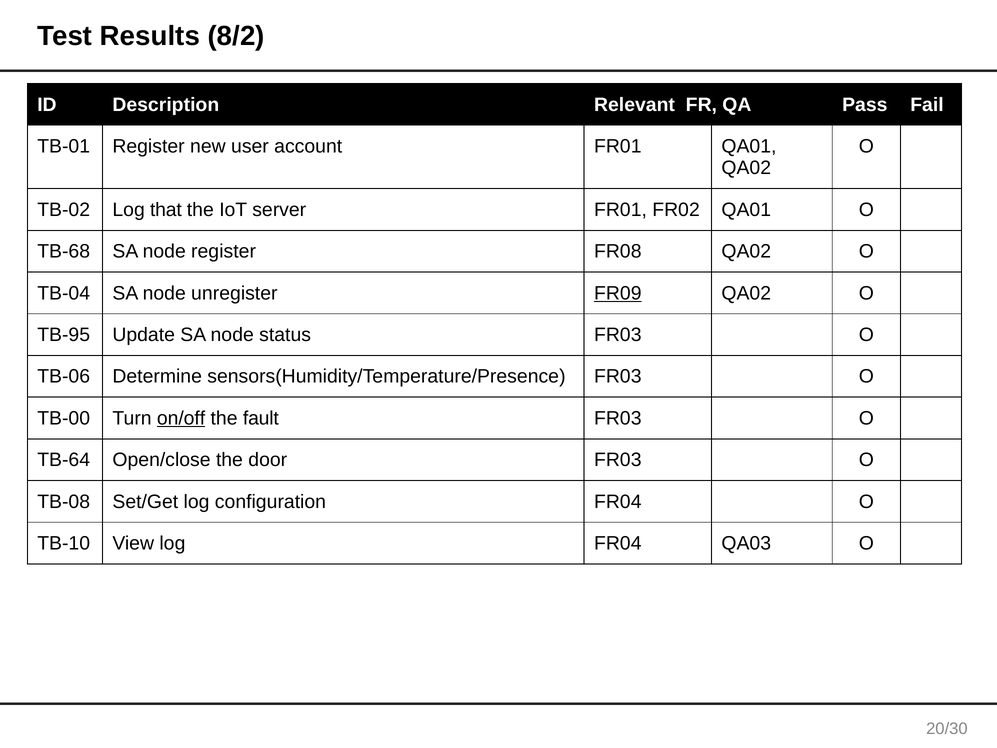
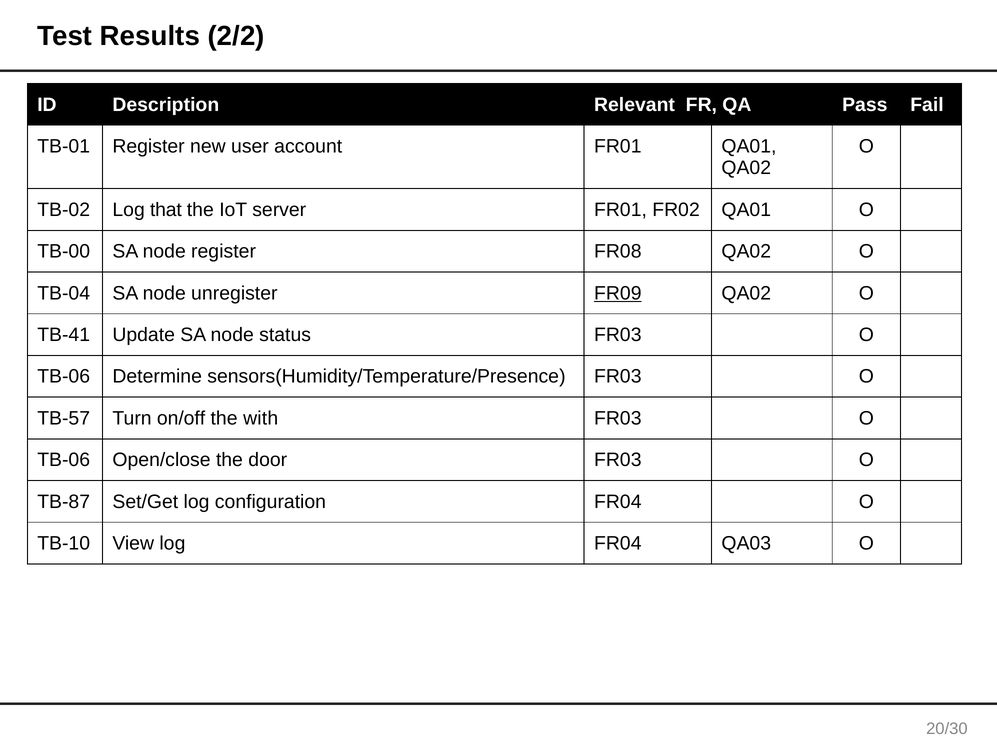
8/2: 8/2 -> 2/2 (236, 36)
TB-68: TB-68 -> TB-00 (64, 251)
TB-95: TB-95 -> TB-41 (64, 335)
TB-00: TB-00 -> TB-57 (64, 418)
on/off underline: present -> none (181, 418)
fault: fault -> with (261, 418)
TB-64: TB-64 -> TB-06 (64, 460)
TB-08: TB-08 -> TB-87 (64, 502)
